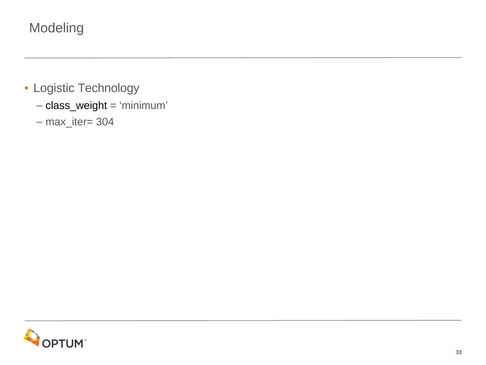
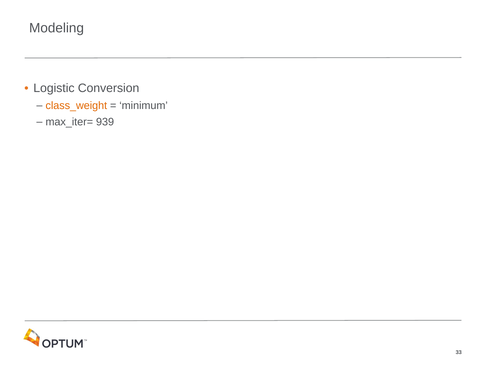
Technology: Technology -> Conversion (109, 88)
class_weight colour: black -> orange (76, 105)
304: 304 -> 939 (105, 122)
